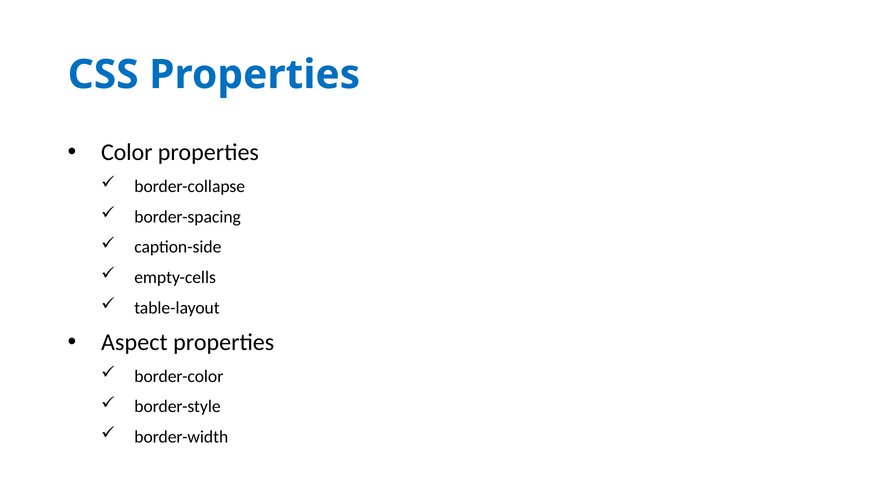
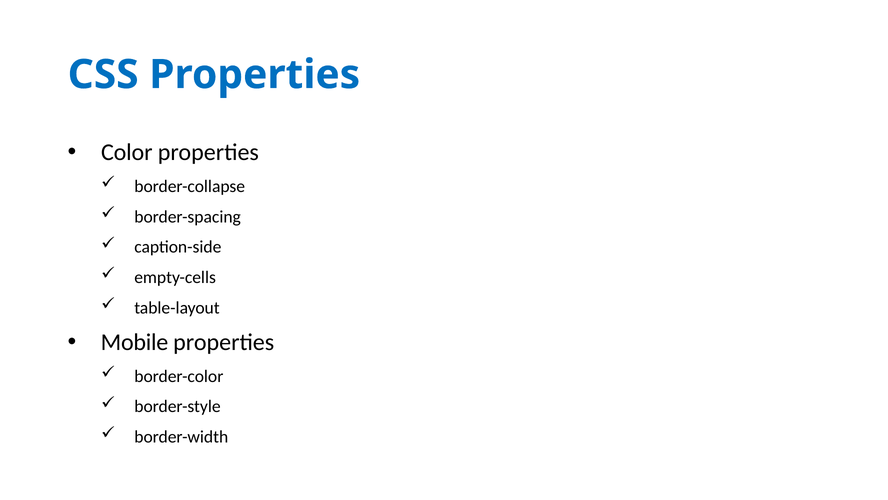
Aspect: Aspect -> Mobile (135, 342)
